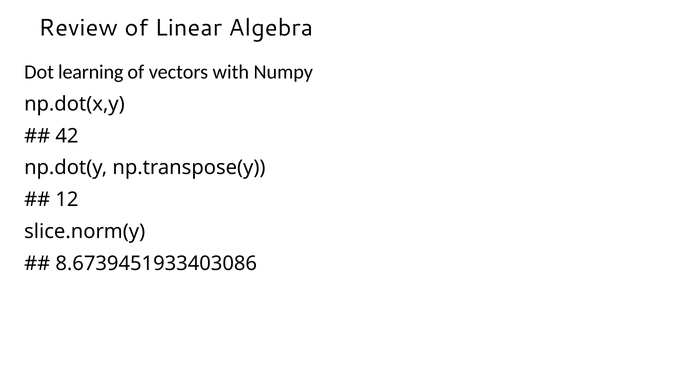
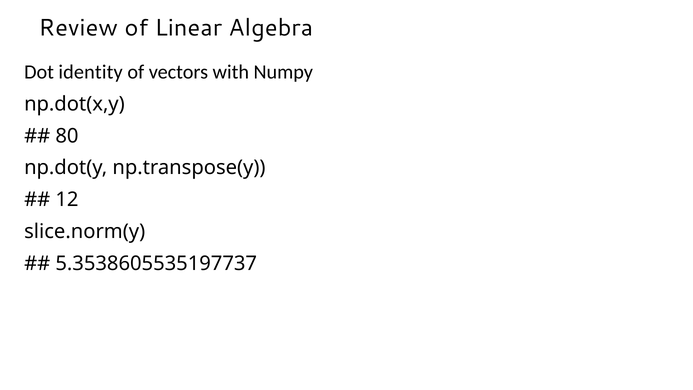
learning: learning -> identity (91, 72)
42: 42 -> 80 (67, 136)
8.6739451933403086: 8.6739451933403086 -> 5.3538605535197737 (156, 263)
